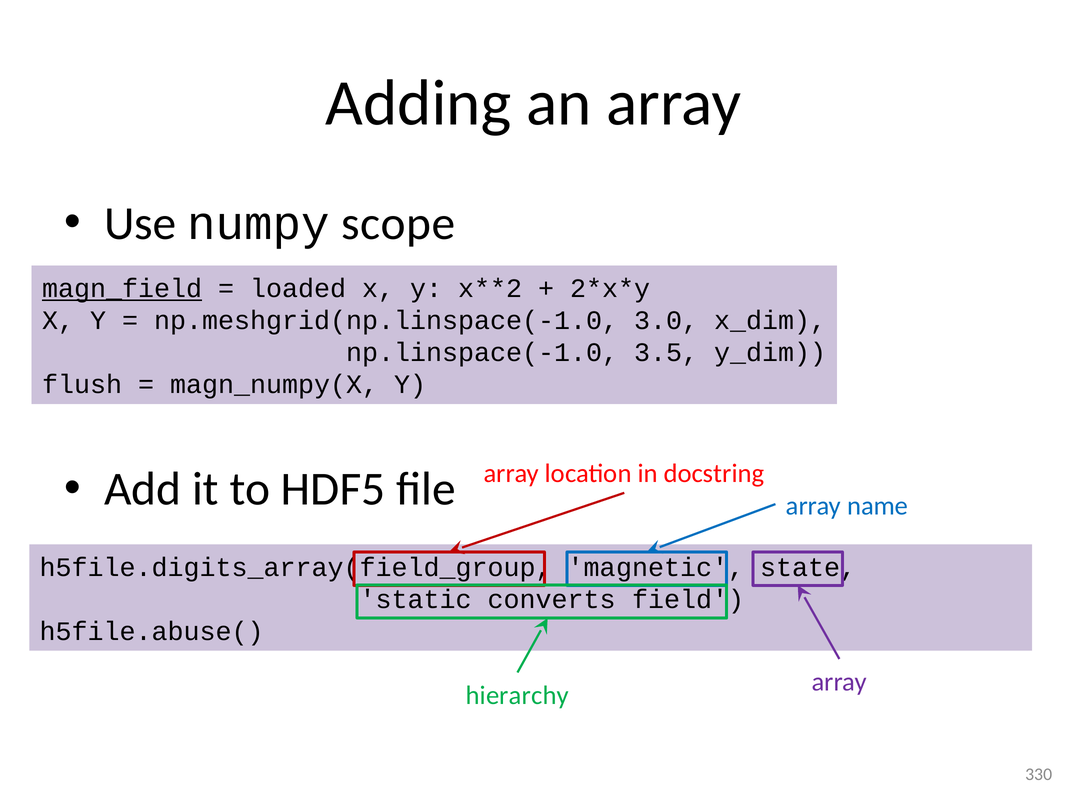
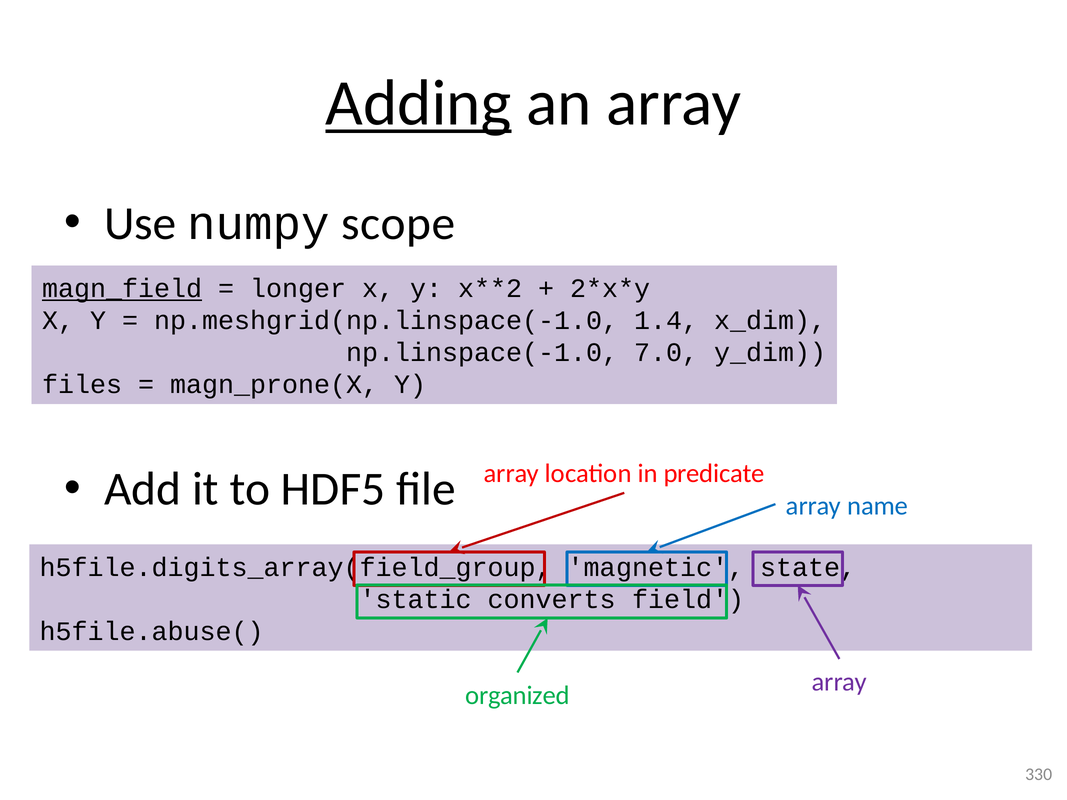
Adding underline: none -> present (418, 103)
loaded: loaded -> longer (298, 289)
3.0: 3.0 -> 1.4 (666, 321)
3.5: 3.5 -> 7.0 (666, 353)
flush: flush -> files (82, 385)
magn_numpy(X: magn_numpy(X -> magn_prone(X (274, 385)
docstring: docstring -> predicate (714, 474)
hierarchy: hierarchy -> organized (517, 696)
